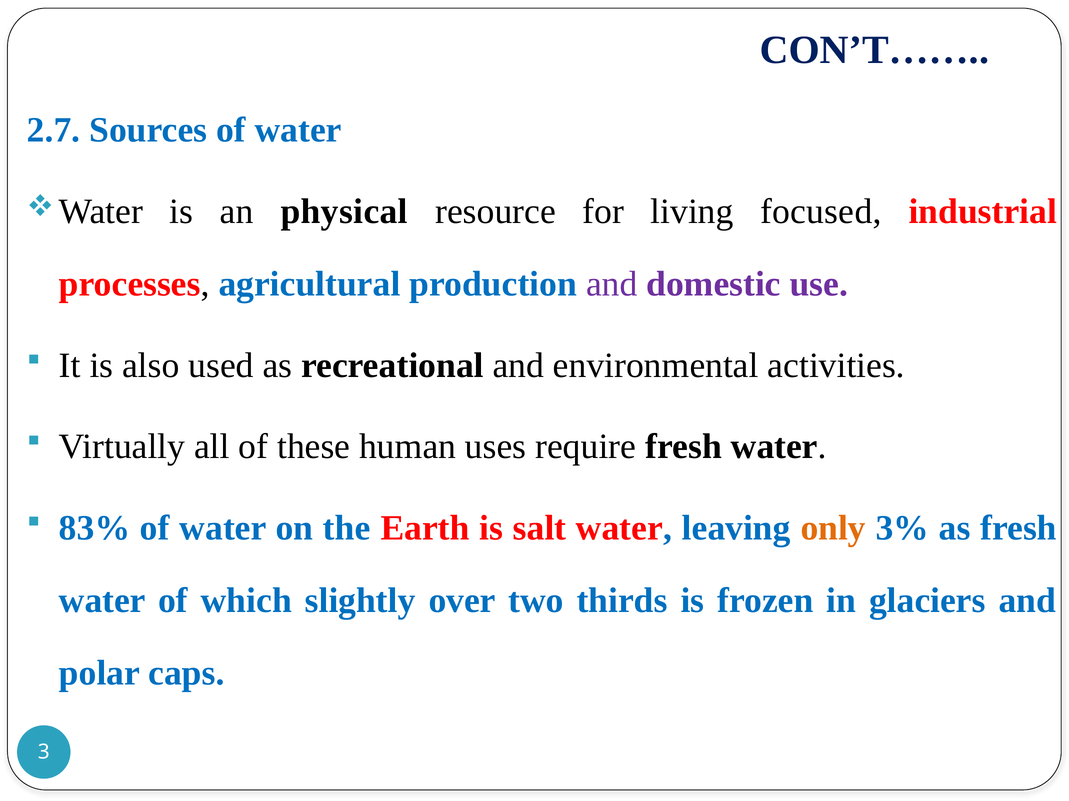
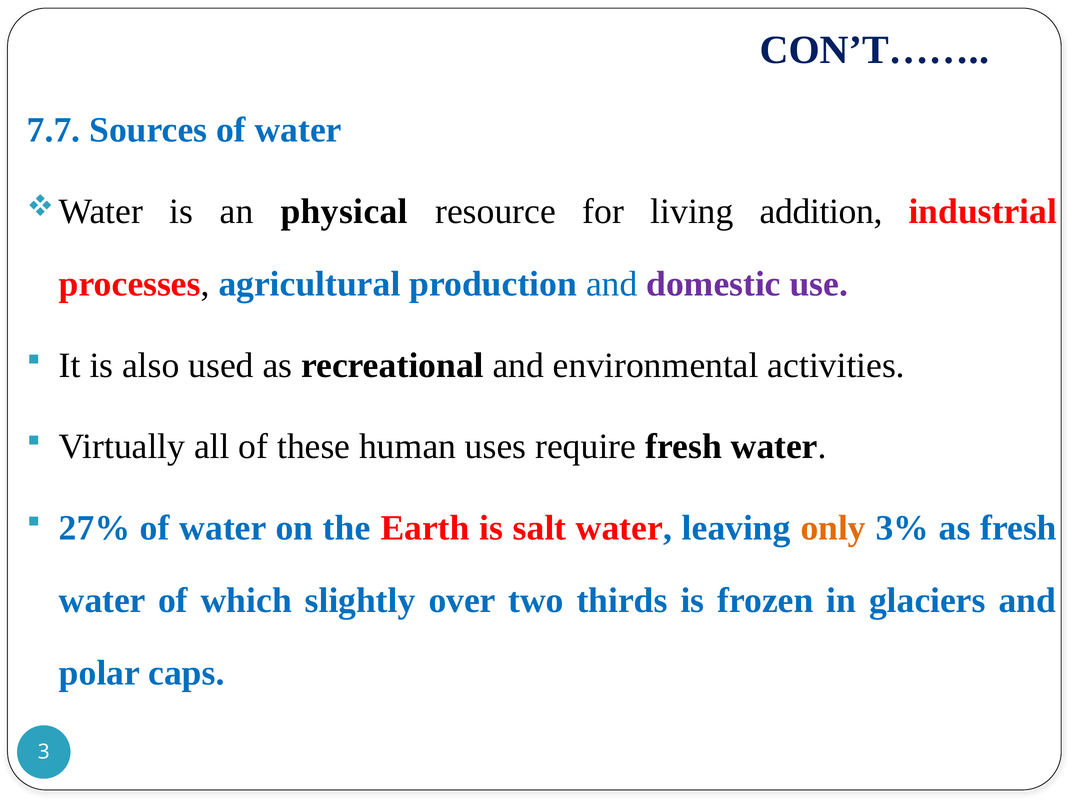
2.7: 2.7 -> 7.7 (54, 130)
focused: focused -> addition (821, 212)
and colour: purple -> blue (612, 284)
83%: 83% -> 27% (95, 528)
